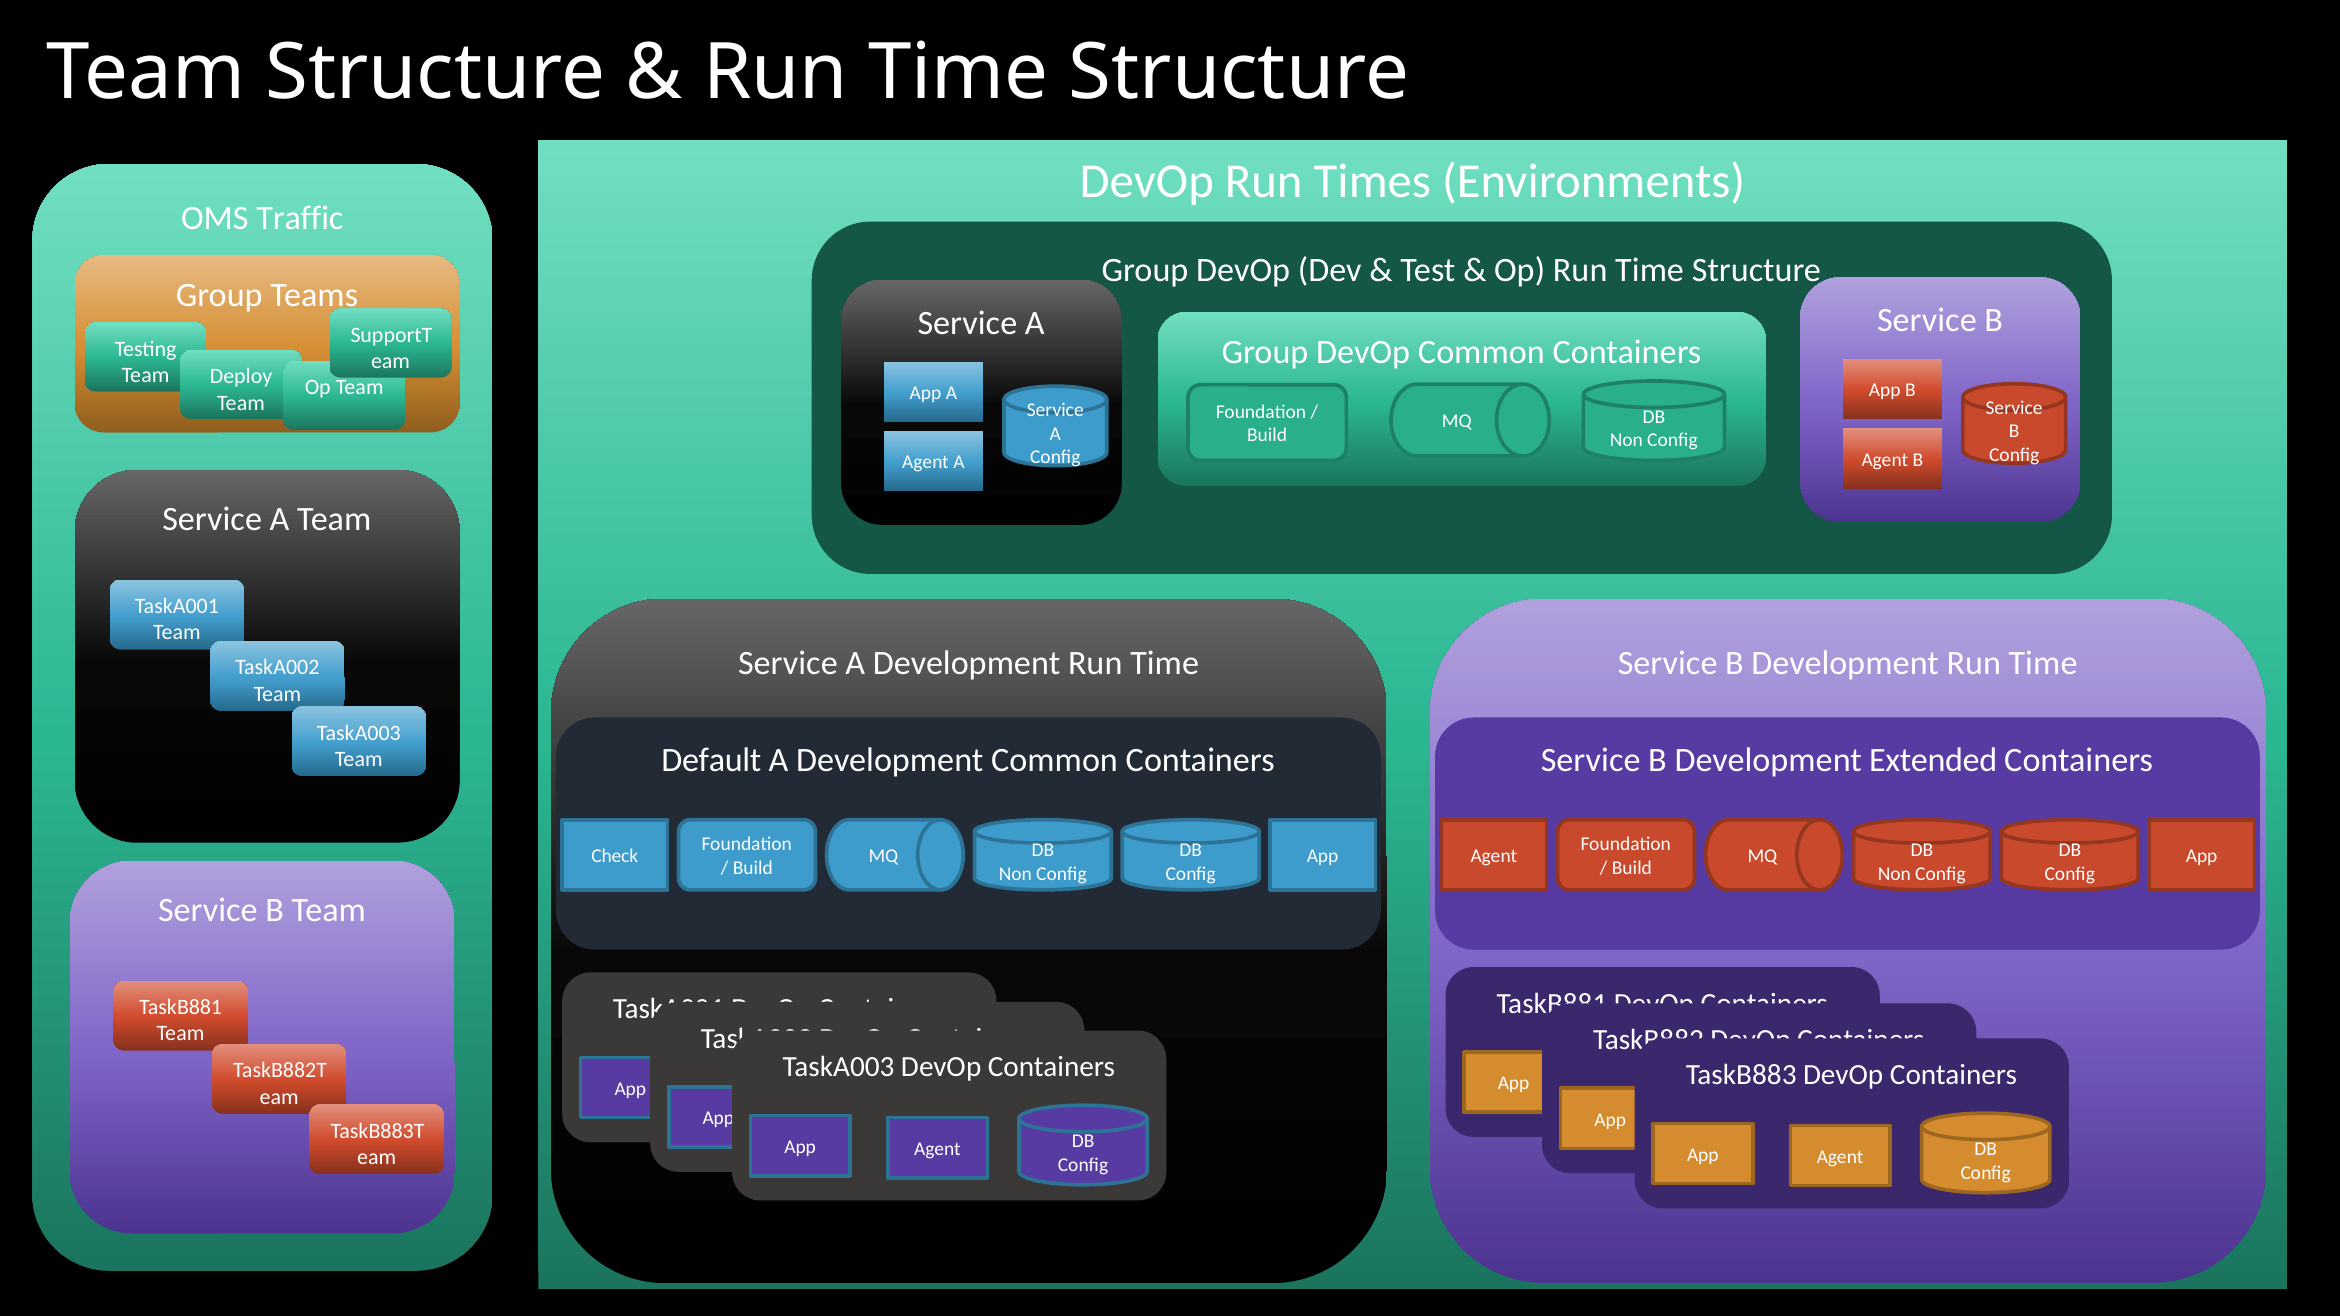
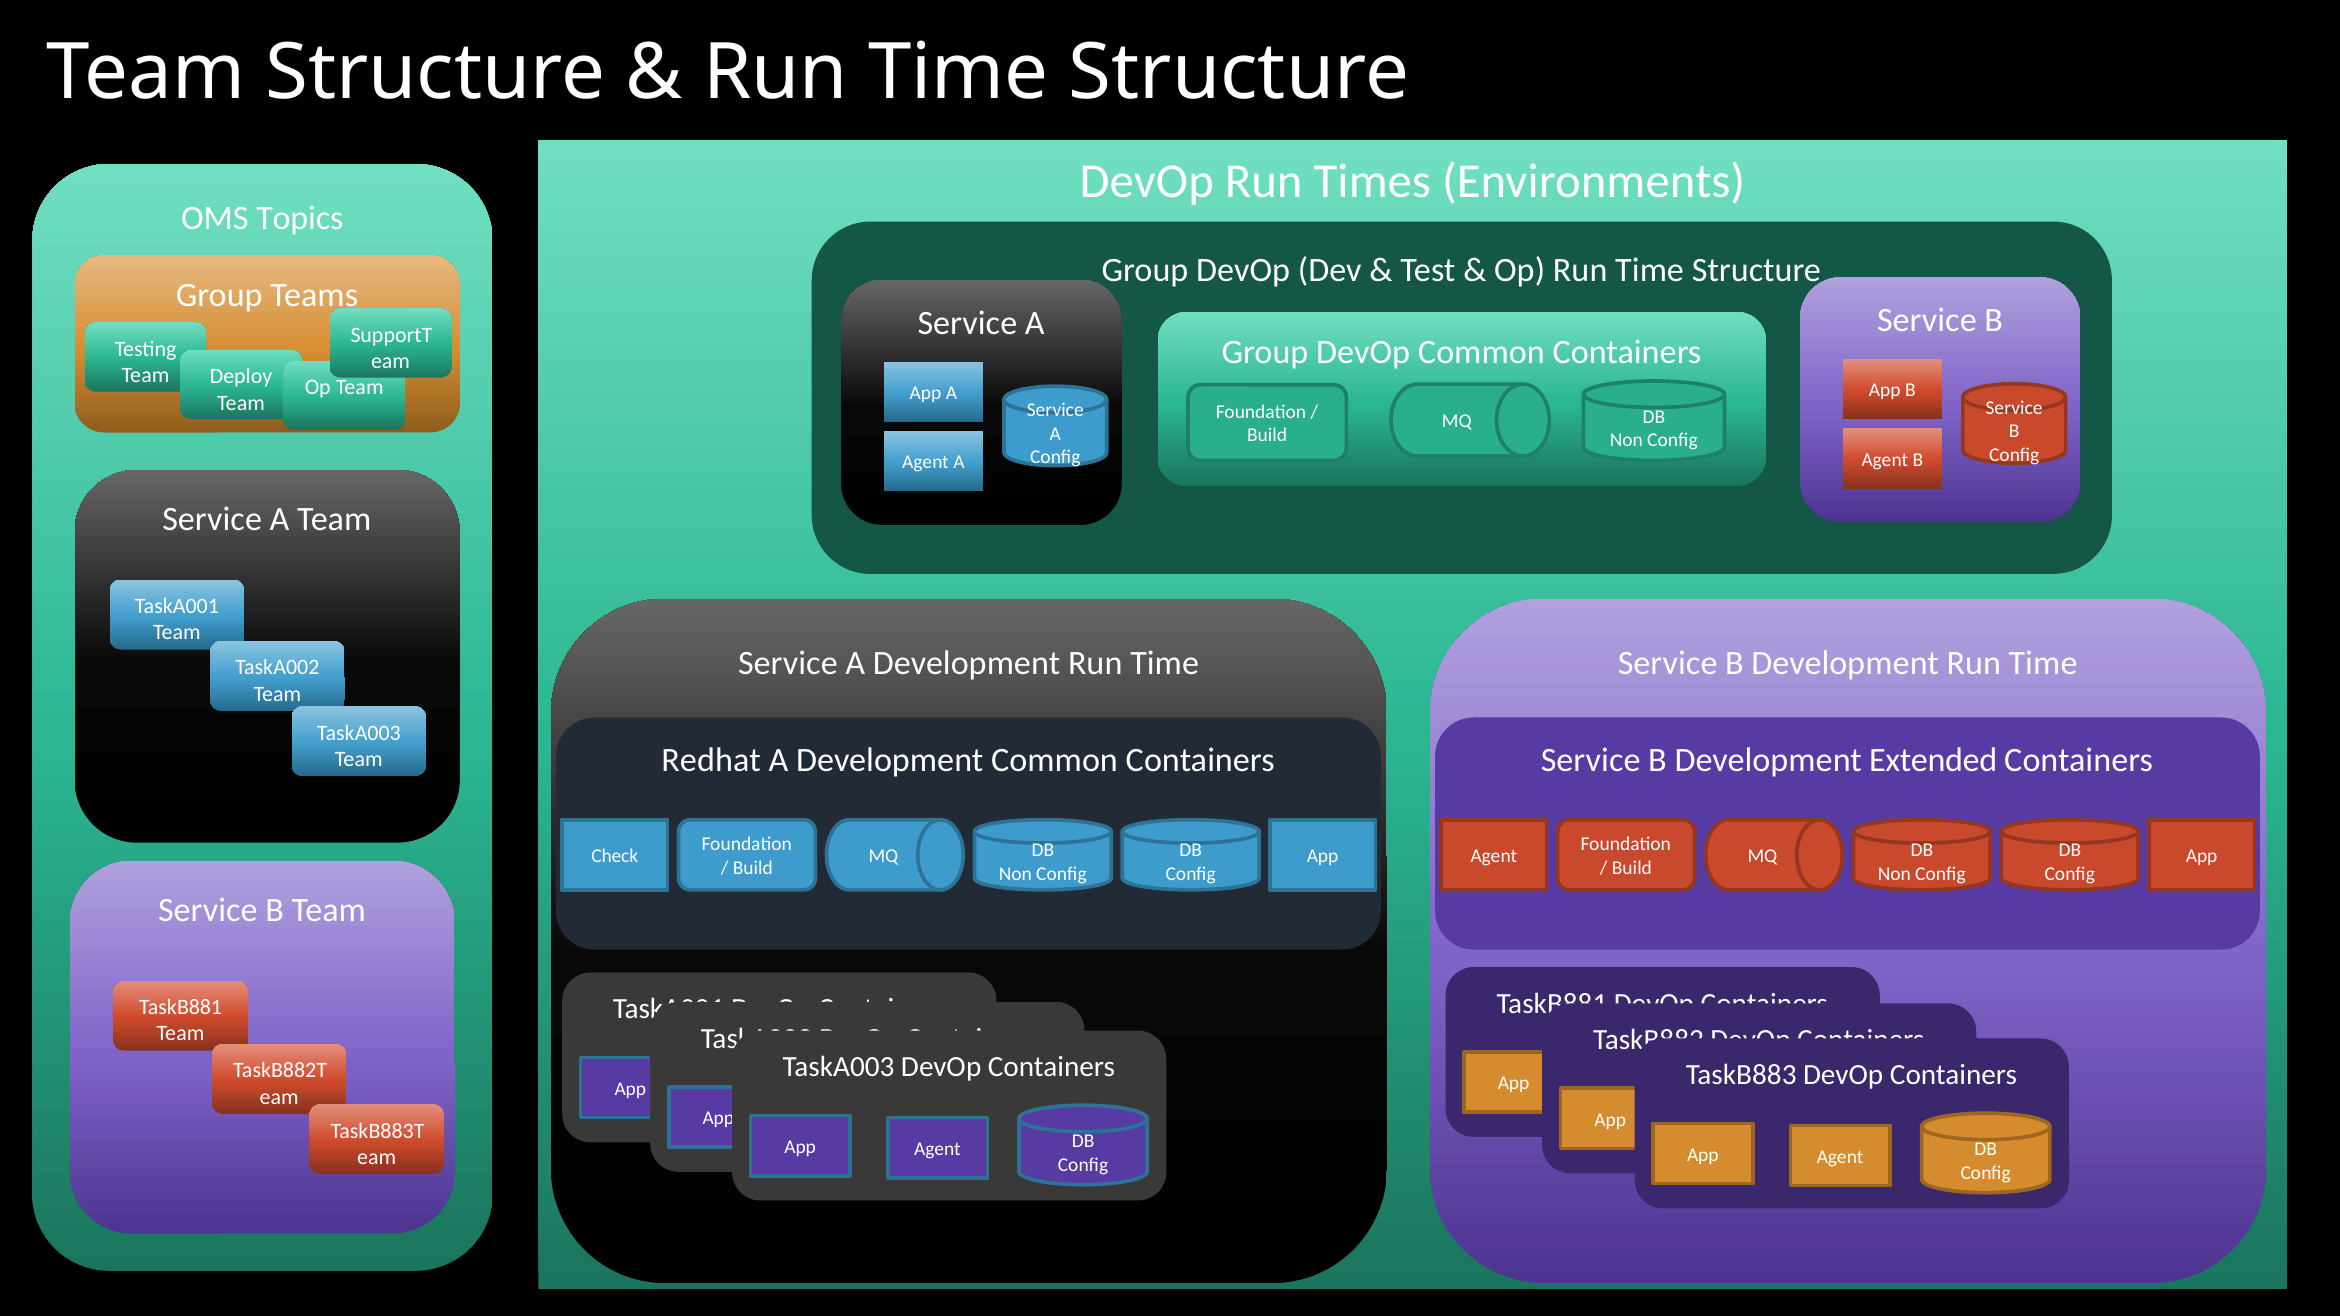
Traffic: Traffic -> Topics (300, 218)
Default: Default -> Redhat (711, 760)
